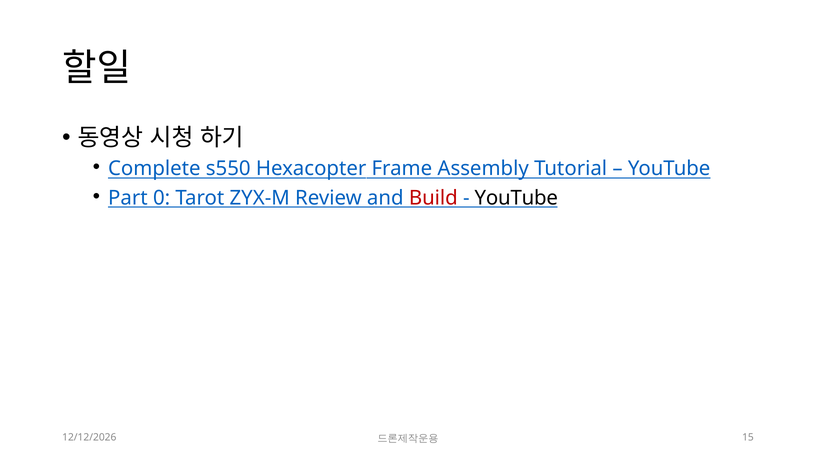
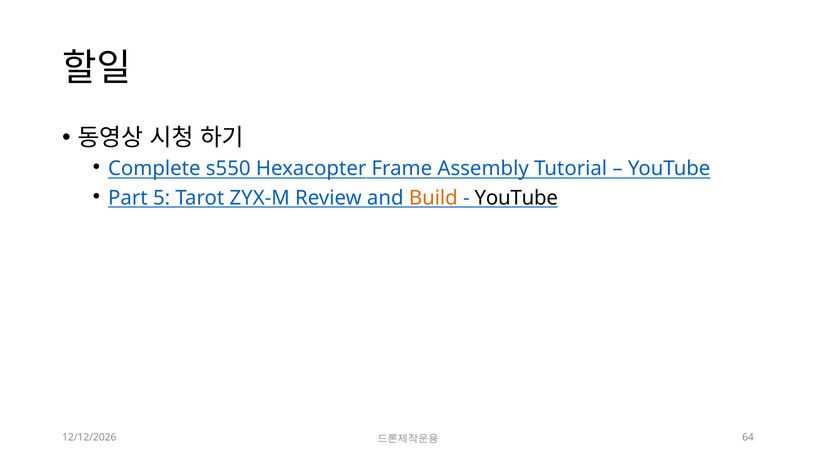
0: 0 -> 5 (162, 198)
Build colour: red -> orange (433, 198)
15: 15 -> 64 (748, 438)
